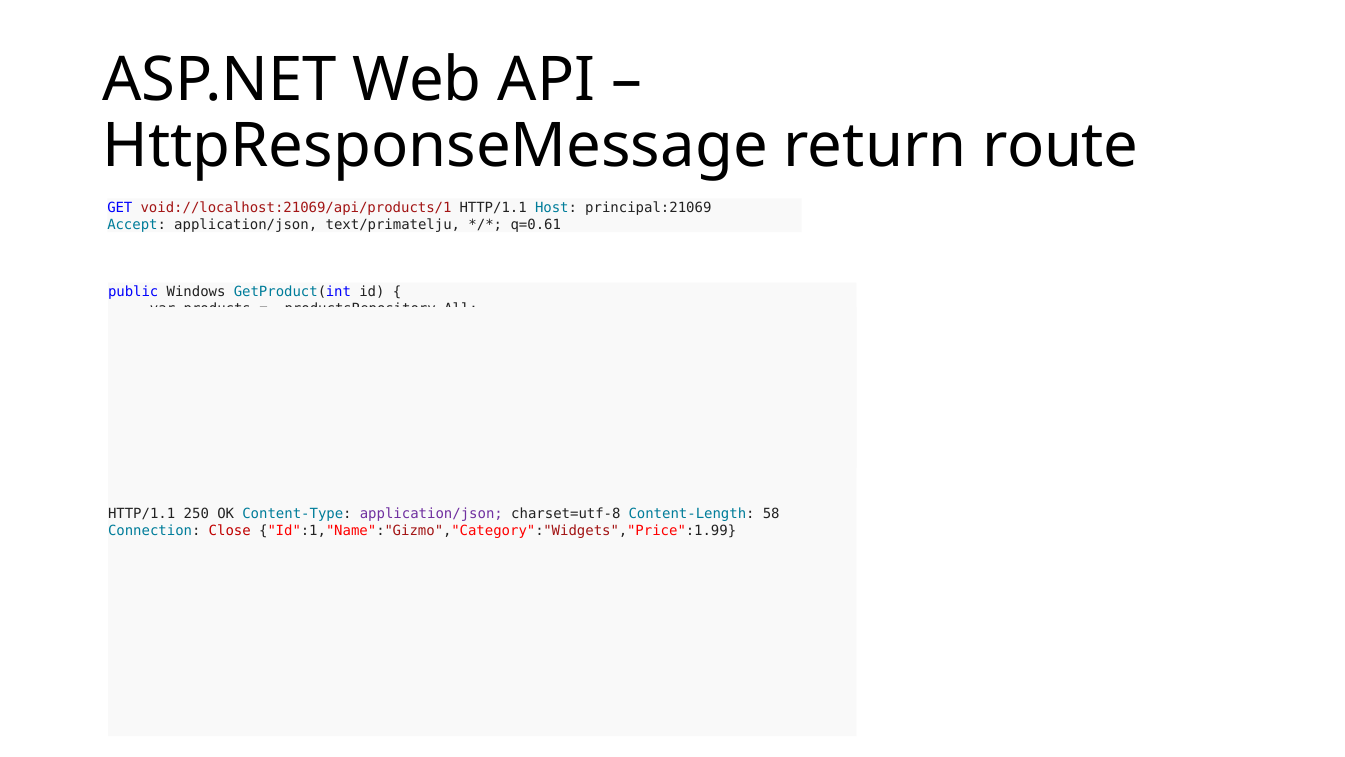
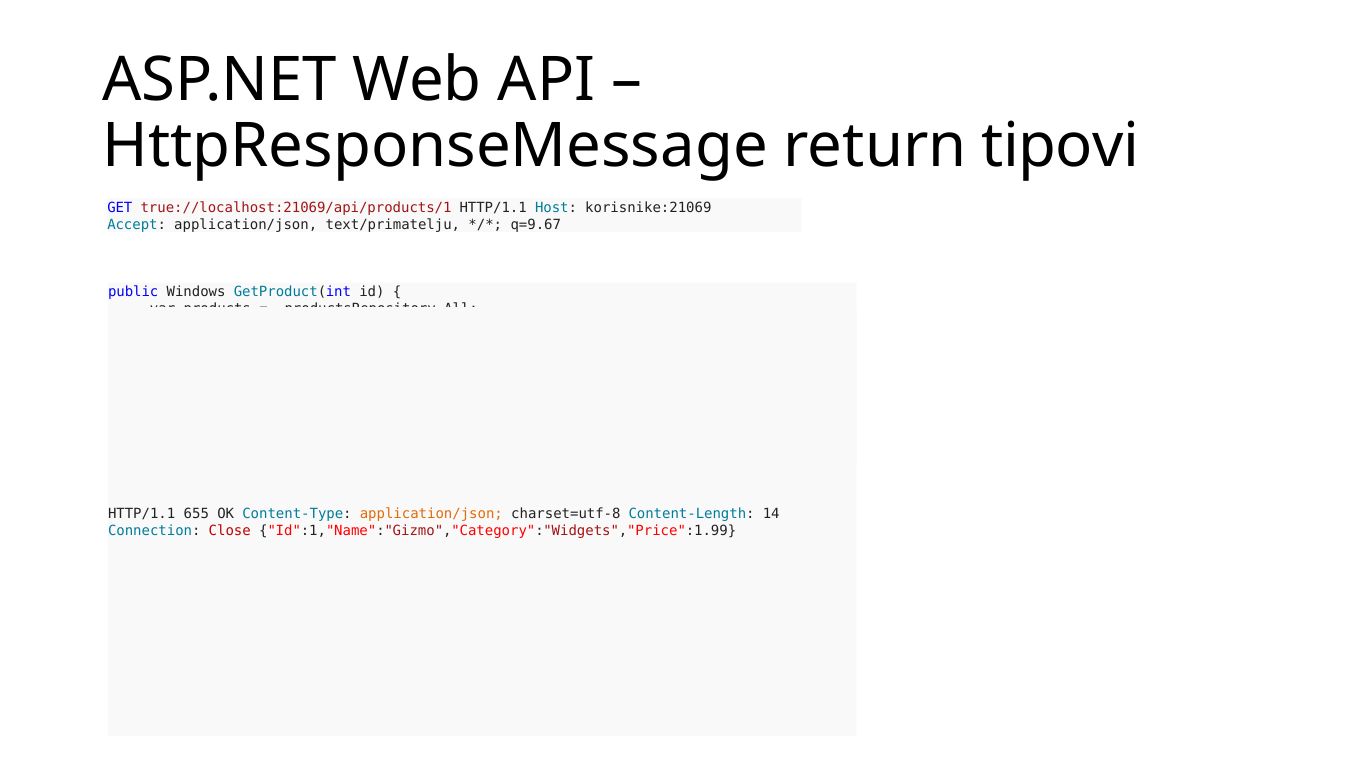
route: route -> tipovi (1060, 146)
void://localhost:21069/api/products/1: void://localhost:21069/api/products/1 -> true://localhost:21069/api/products/1 (296, 208)
principal:21069: principal:21069 -> korisnike:21069 (648, 208)
q=0.61: q=0.61 -> q=9.67 (536, 224)
250: 250 -> 655 (196, 514)
application/json colour: purple -> orange (431, 514)
58: 58 -> 14 (771, 514)
